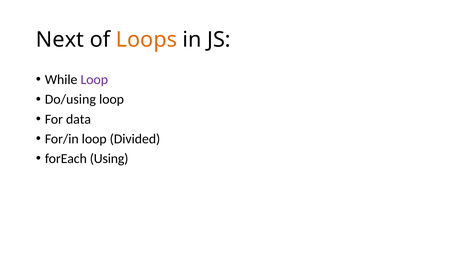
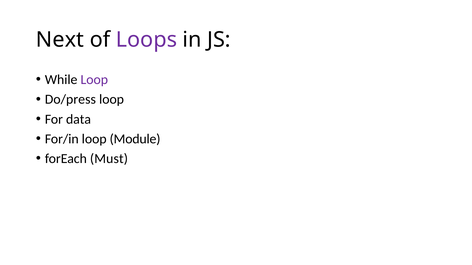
Loops colour: orange -> purple (146, 40)
Do/using: Do/using -> Do/press (70, 100)
Divided: Divided -> Module (135, 139)
Using: Using -> Must (109, 159)
